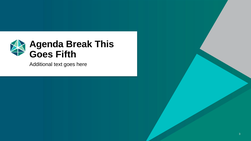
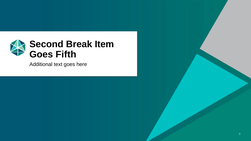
Agenda: Agenda -> Second (46, 44)
This: This -> Item (104, 44)
